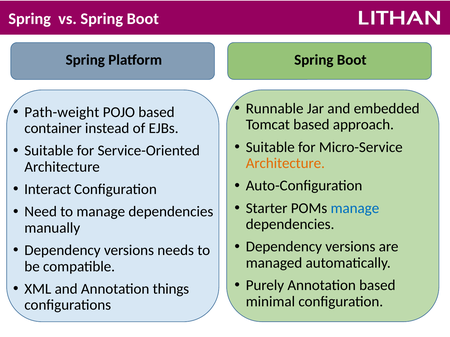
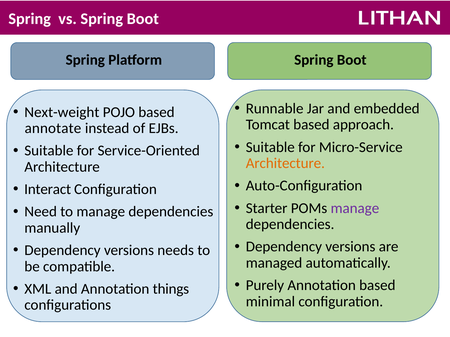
Path-weight: Path-weight -> Next-weight (62, 112)
container: container -> annotate (53, 128)
manage colour: blue -> purple (355, 208)
